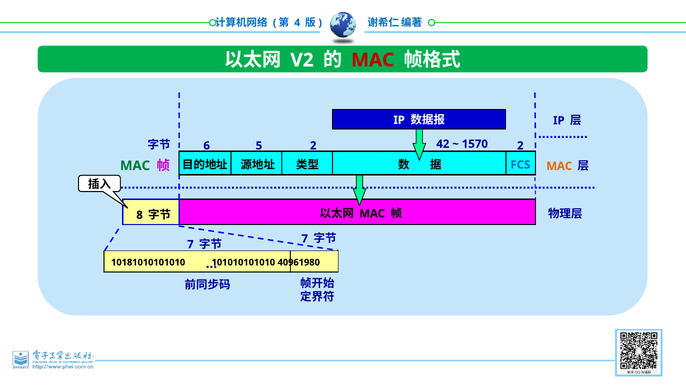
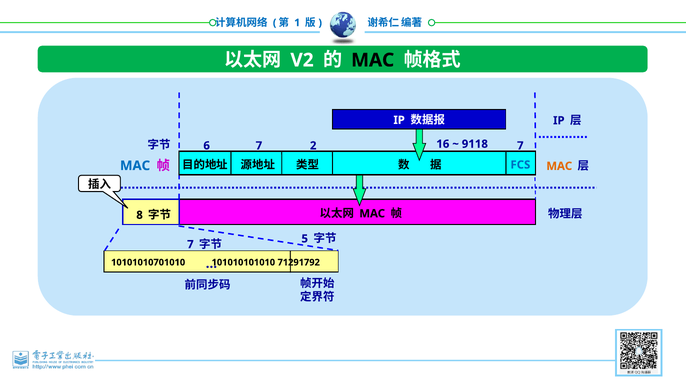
4: 4 -> 1 (297, 23)
MAC colour: red -> black (373, 60)
42: 42 -> 16 (443, 144)
1570: 1570 -> 9118 (475, 144)
6 5: 5 -> 7 (259, 146)
2 2: 2 -> 7 (520, 146)
MAC colour: green -> blue (135, 166)
7: 7 -> 5 (305, 239)
10181010101010: 10181010101010 -> 10101010701010 (148, 262)
40961980: 40961980 -> 71291792 (299, 262)
